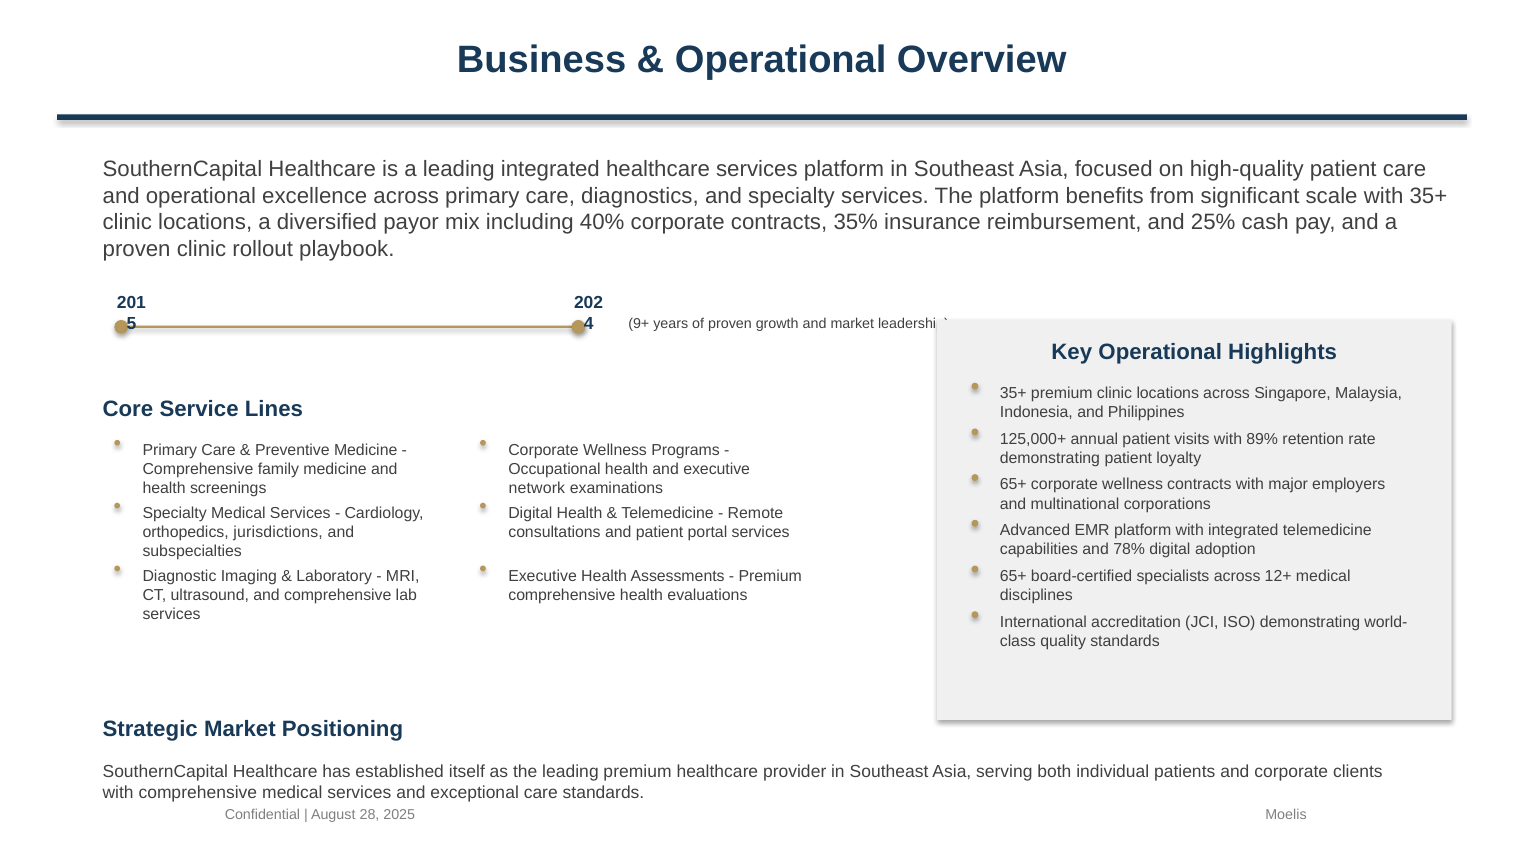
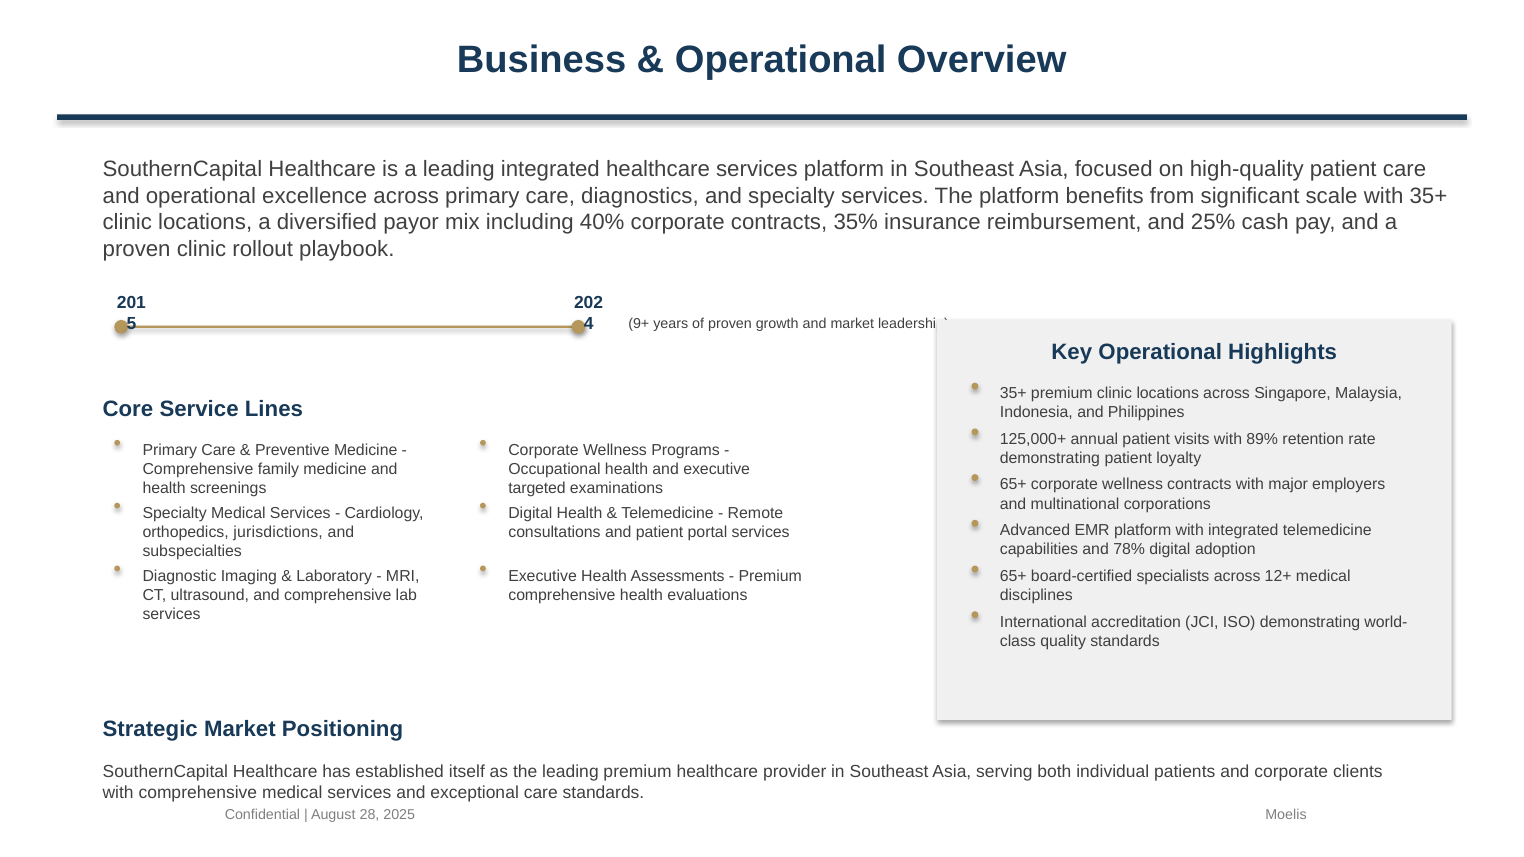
network: network -> targeted (537, 489)
